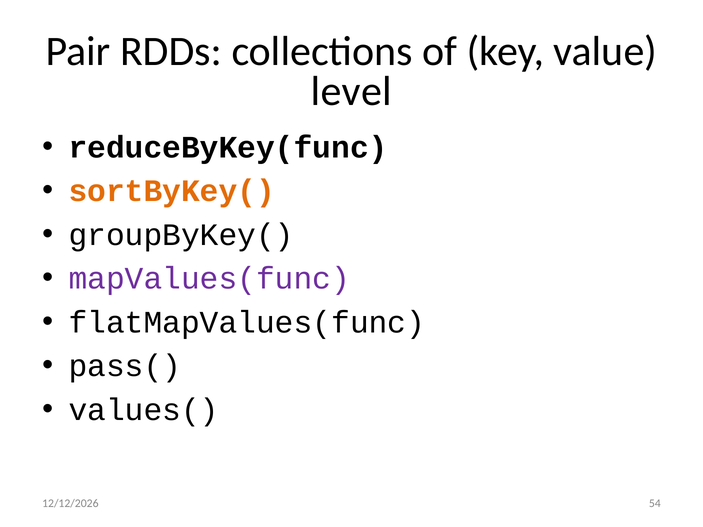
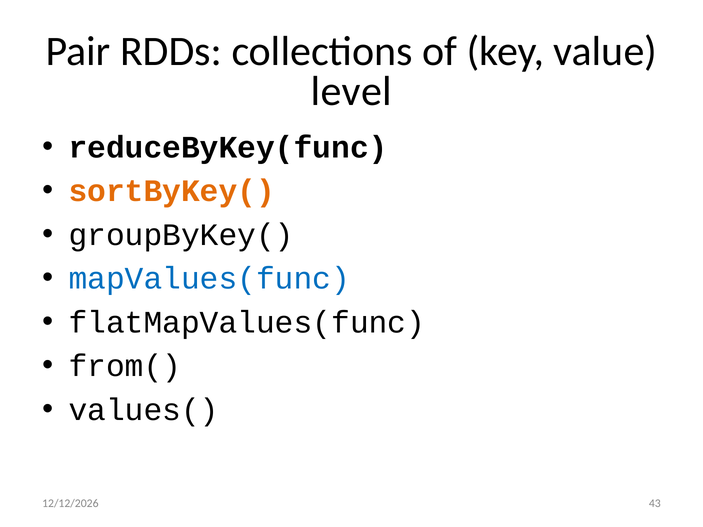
mapValues(func colour: purple -> blue (209, 279)
pass(: pass( -> from( (125, 366)
54: 54 -> 43 (655, 503)
